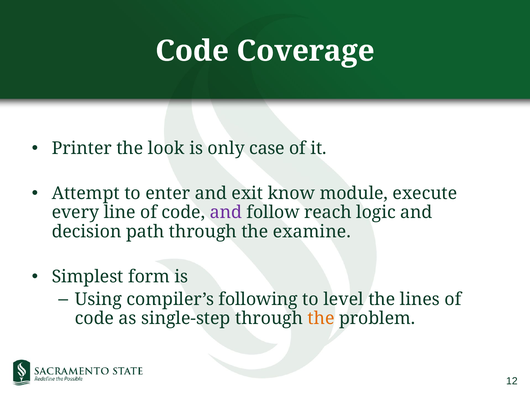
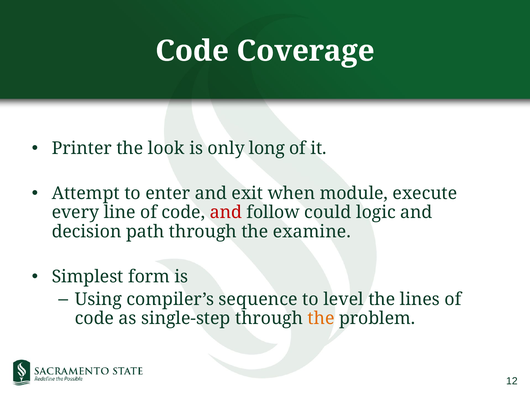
case: case -> long (267, 148)
know: know -> when (291, 194)
and colour: purple -> red (226, 213)
reach: reach -> could (328, 213)
following: following -> sequence (258, 300)
